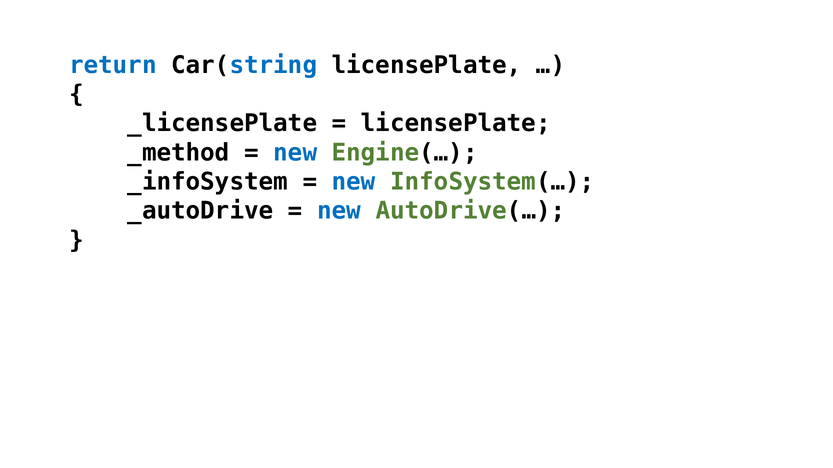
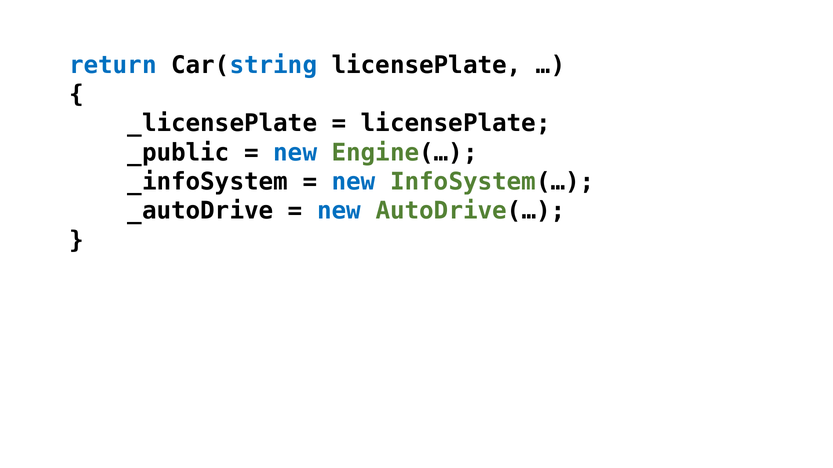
_method: _method -> _public (179, 153)
